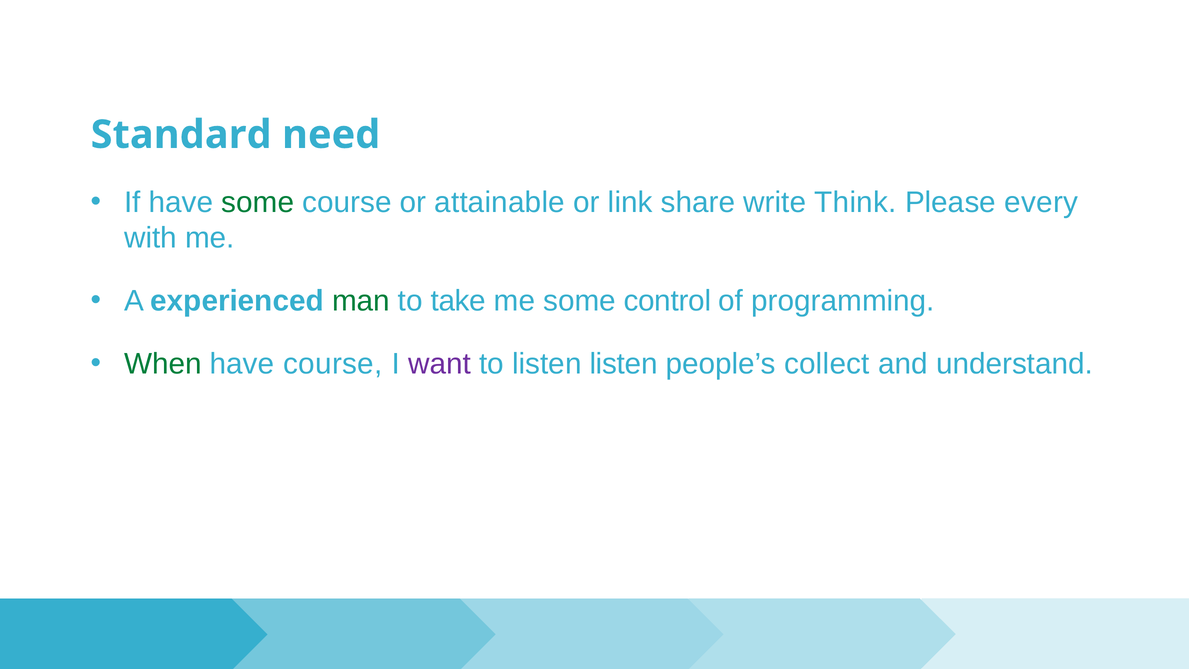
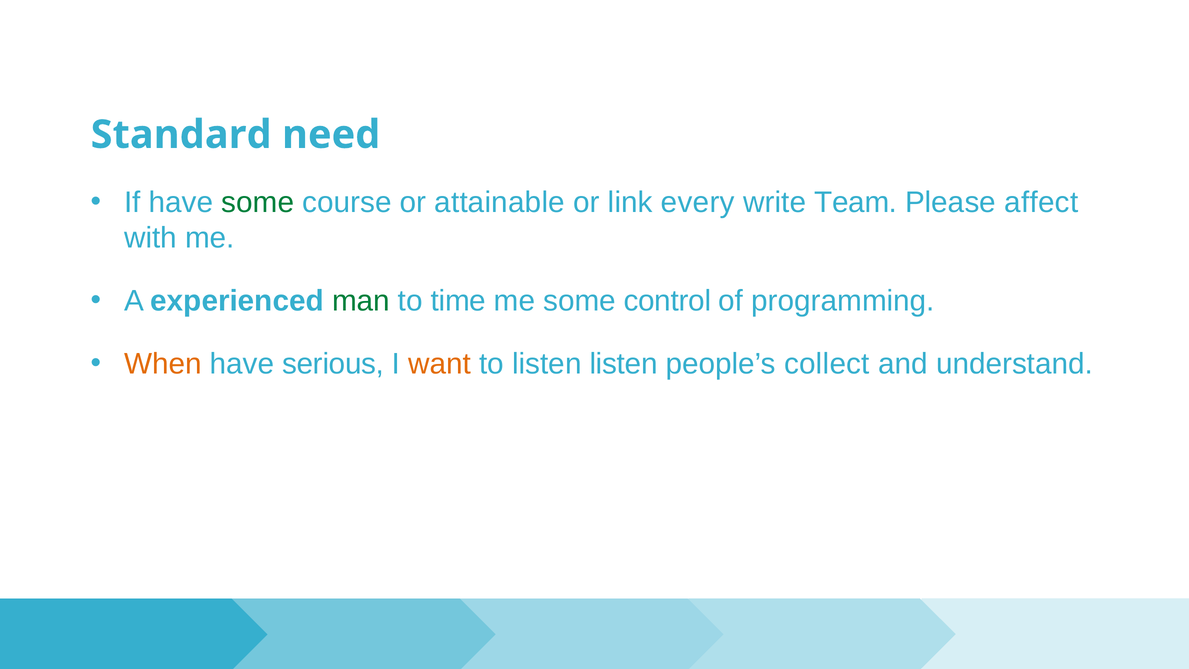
share: share -> every (698, 202)
Think: Think -> Team (856, 202)
every: every -> affect (1041, 202)
take: take -> time (458, 301)
When colour: green -> orange (163, 364)
have course: course -> serious (333, 364)
want colour: purple -> orange (440, 364)
